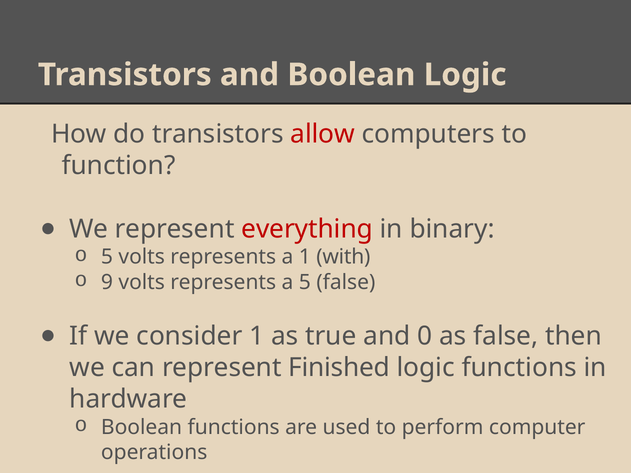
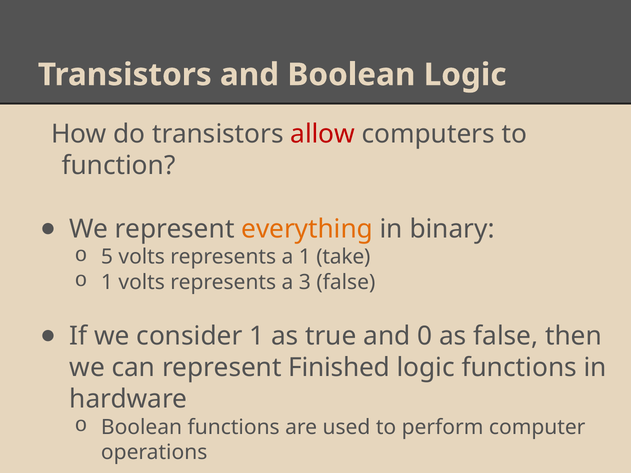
everything colour: red -> orange (307, 229)
with: with -> take (343, 257)
9: 9 -> 1 (107, 282)
a 5: 5 -> 3 (305, 282)
